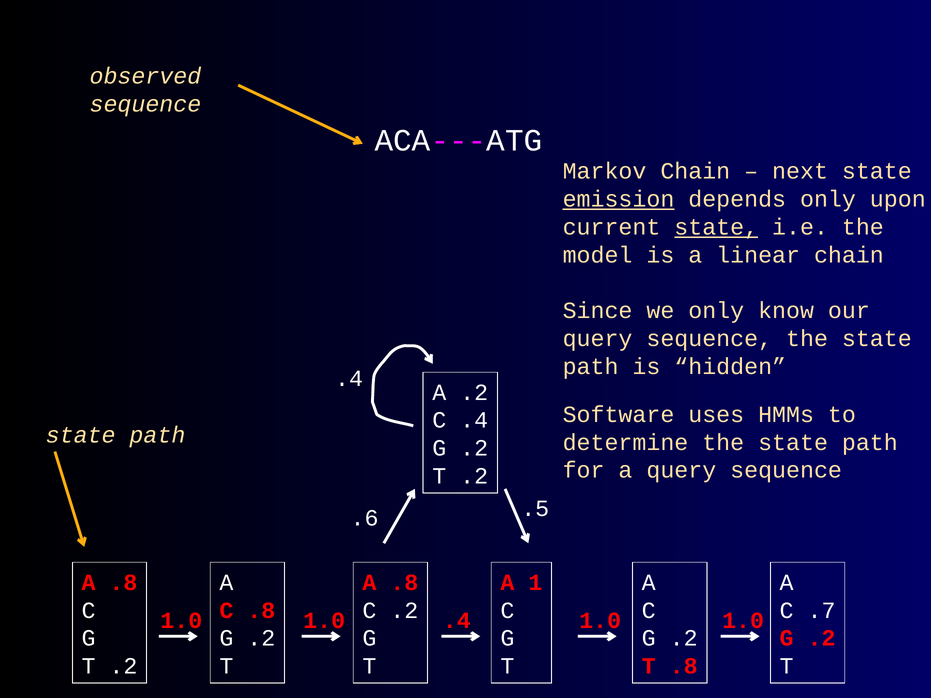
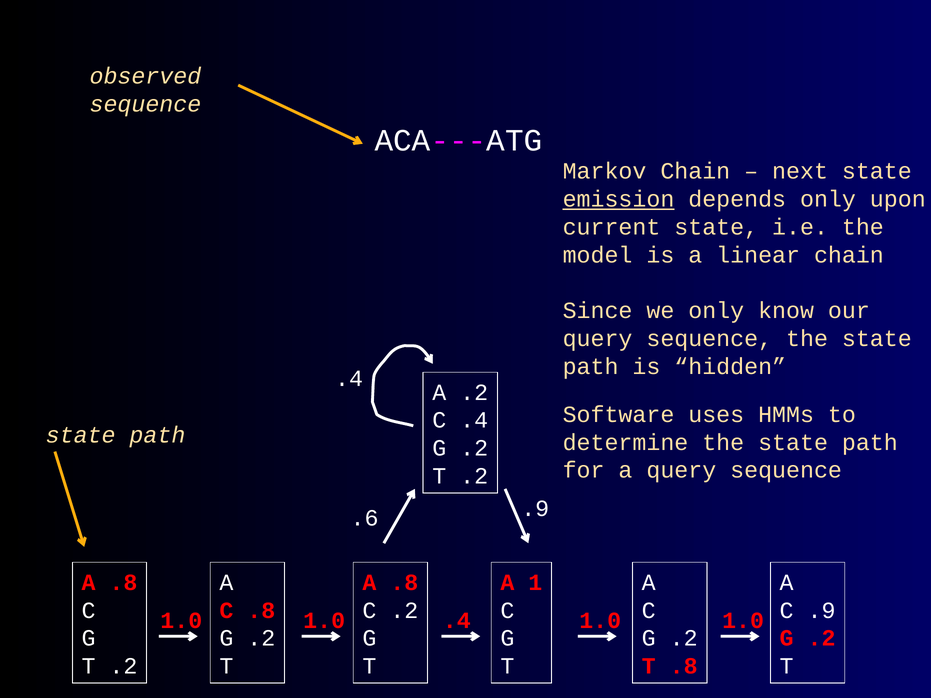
state underline: present -> none (716, 227)
.6 .5: .5 -> .9 (535, 509)
C .7: .7 -> .9 (822, 611)
